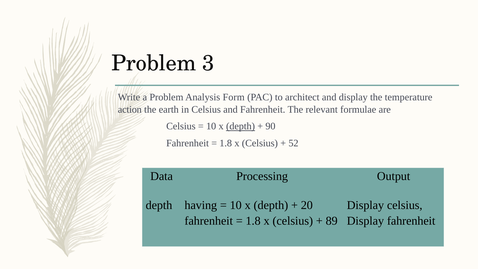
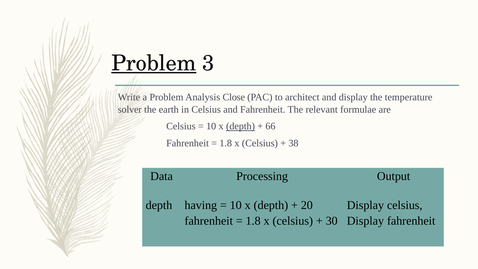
Problem underline: none -> present (154, 63)
Form: Form -> Close (234, 97)
action: action -> solver (130, 109)
90: 90 -> 66 (270, 126)
52: 52 -> 38 (293, 143)
89: 89 -> 30 (332, 221)
